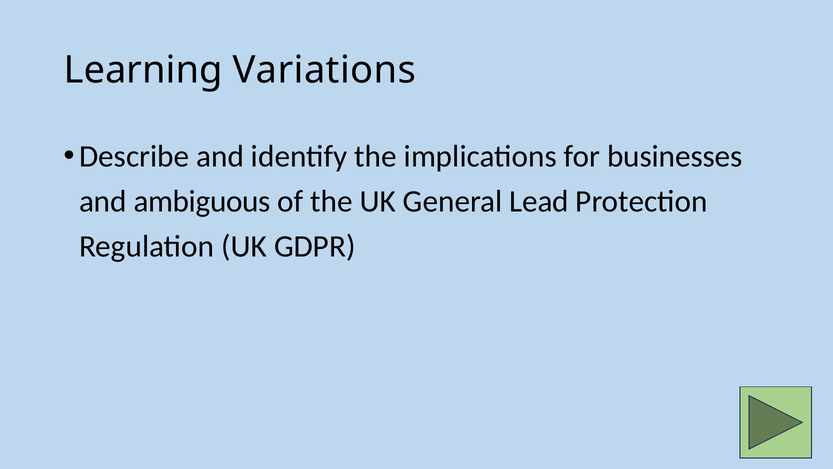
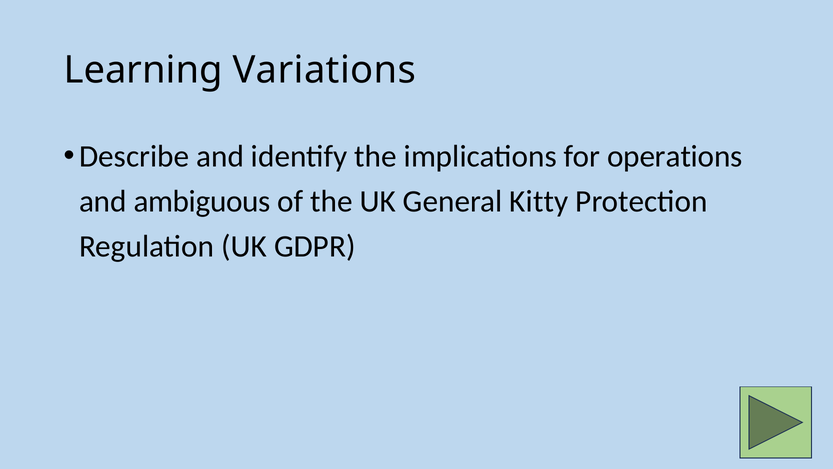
businesses: businesses -> operations (675, 156)
Lead: Lead -> Kitty (539, 201)
